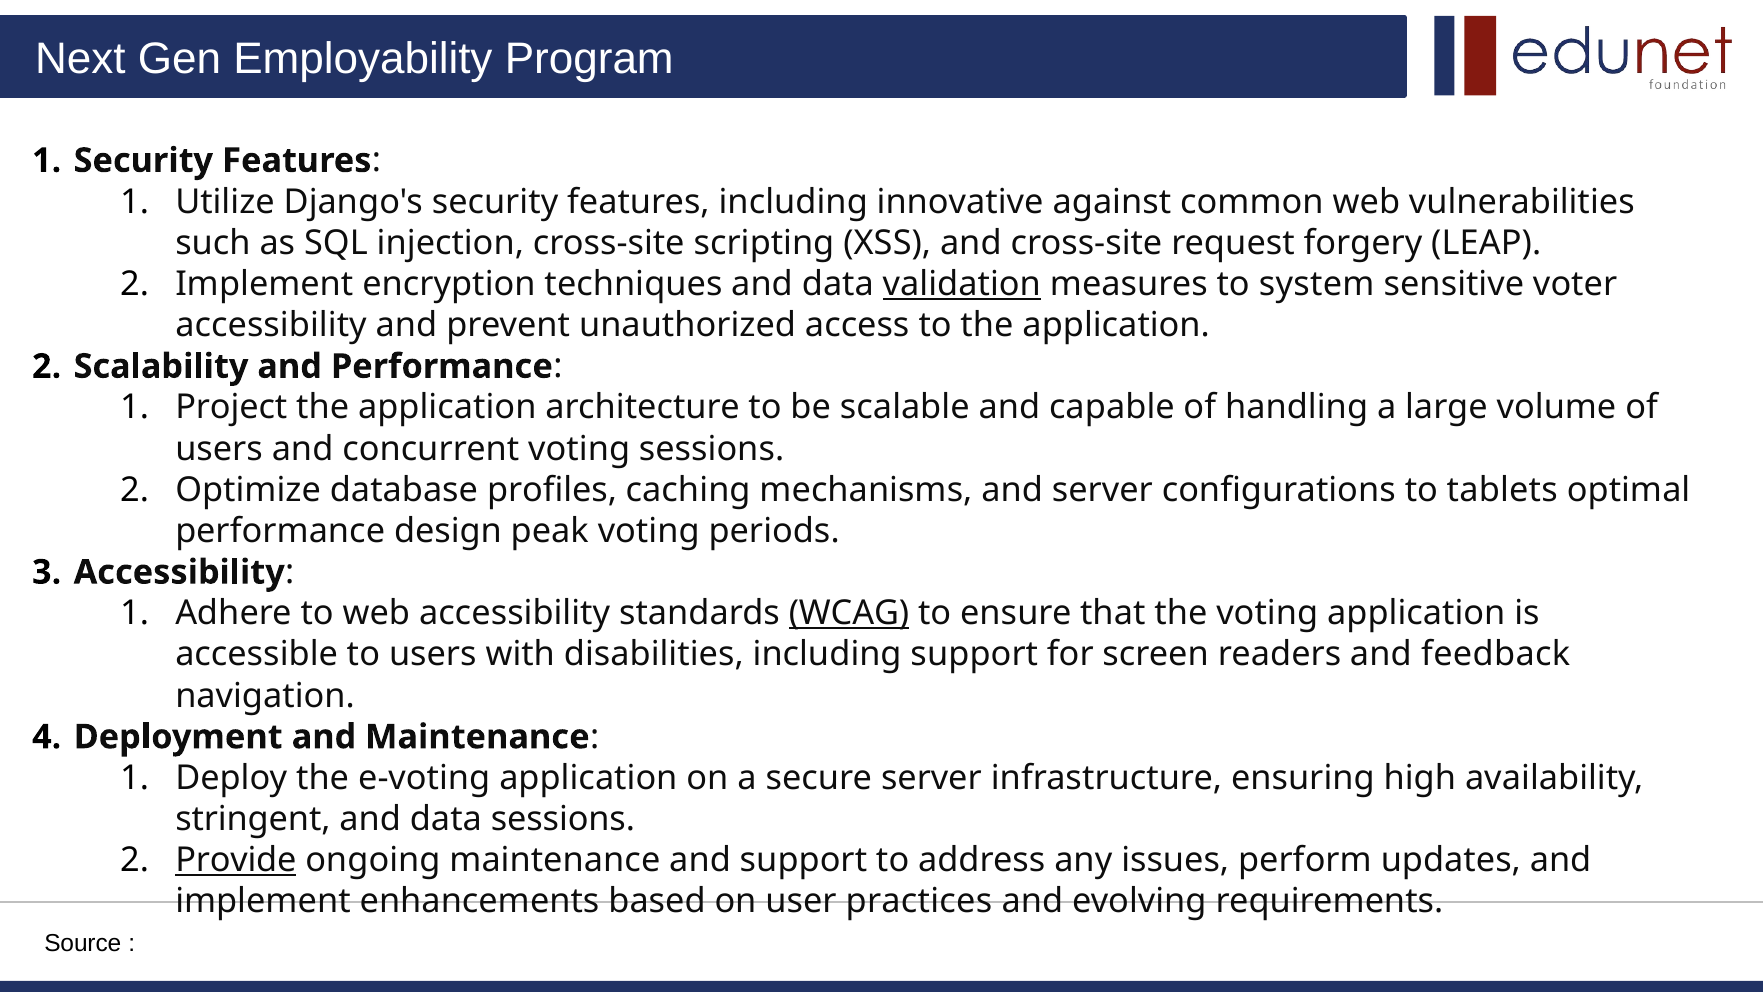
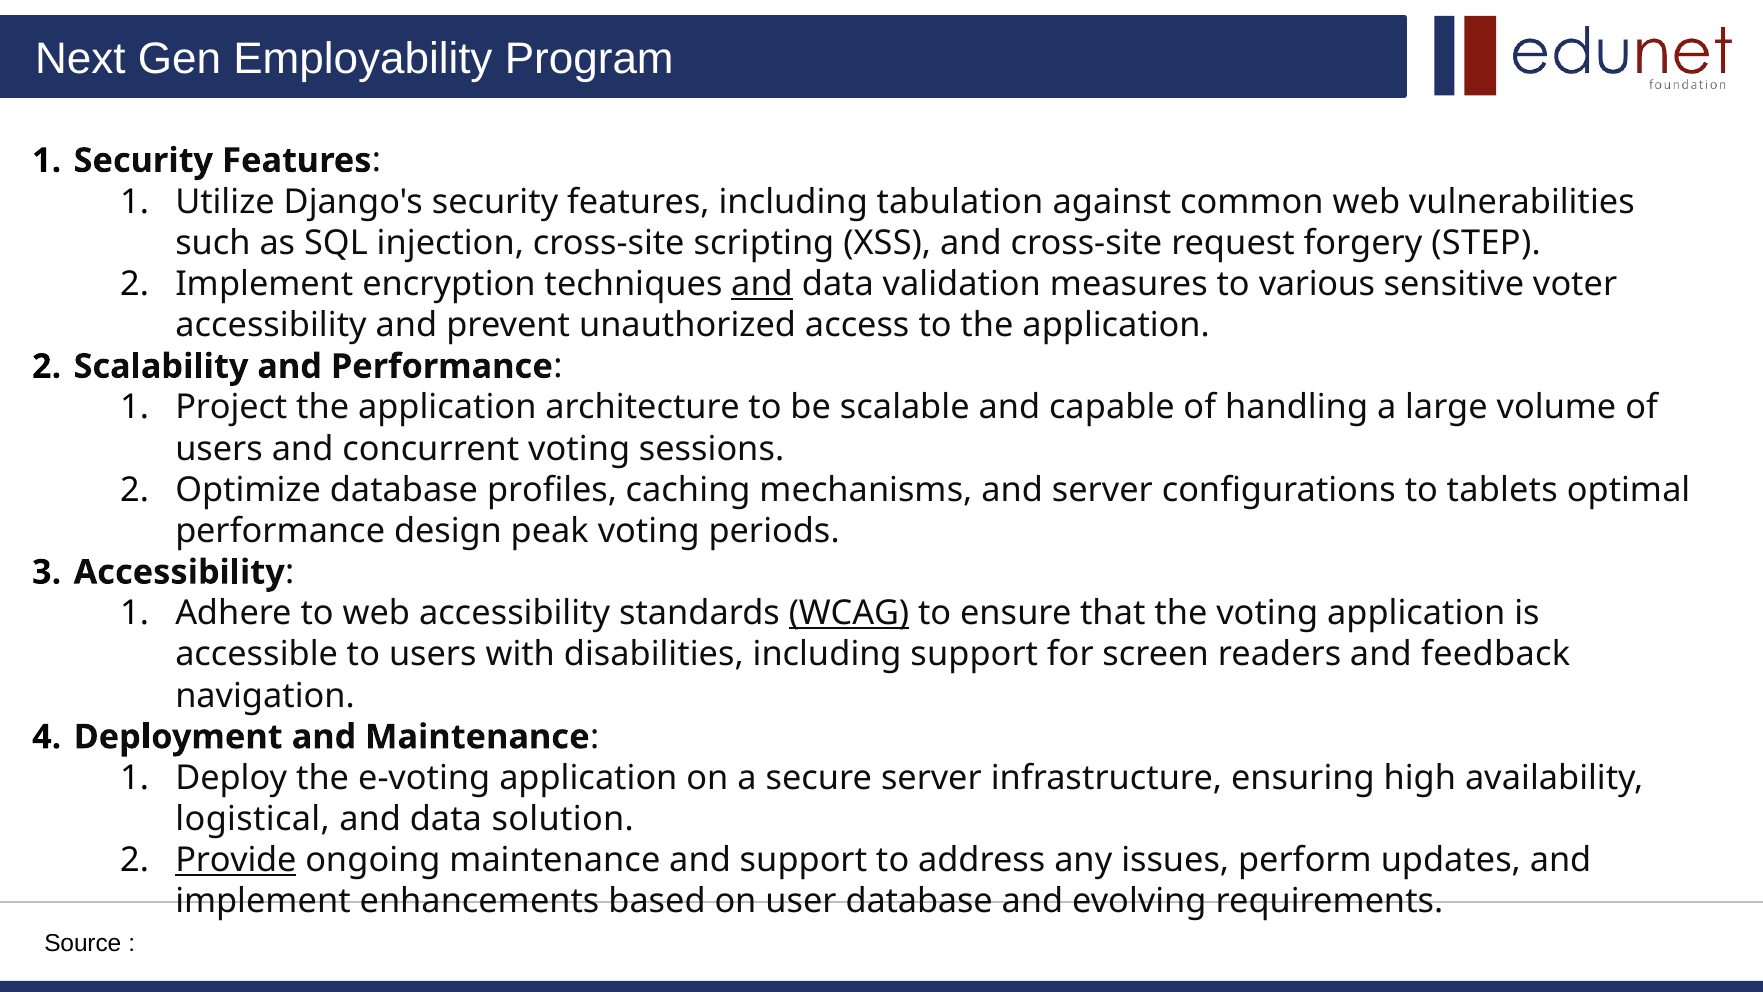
innovative: innovative -> tabulation (960, 202)
LEAP: LEAP -> STEP (1486, 243)
and underline: none -> present (762, 284)
validation underline: present -> none (962, 284)
system: system -> various (1317, 284)
stringent: stringent -> logistical (253, 819)
data sessions: sessions -> solution (563, 819)
user practices: practices -> database (919, 901)
